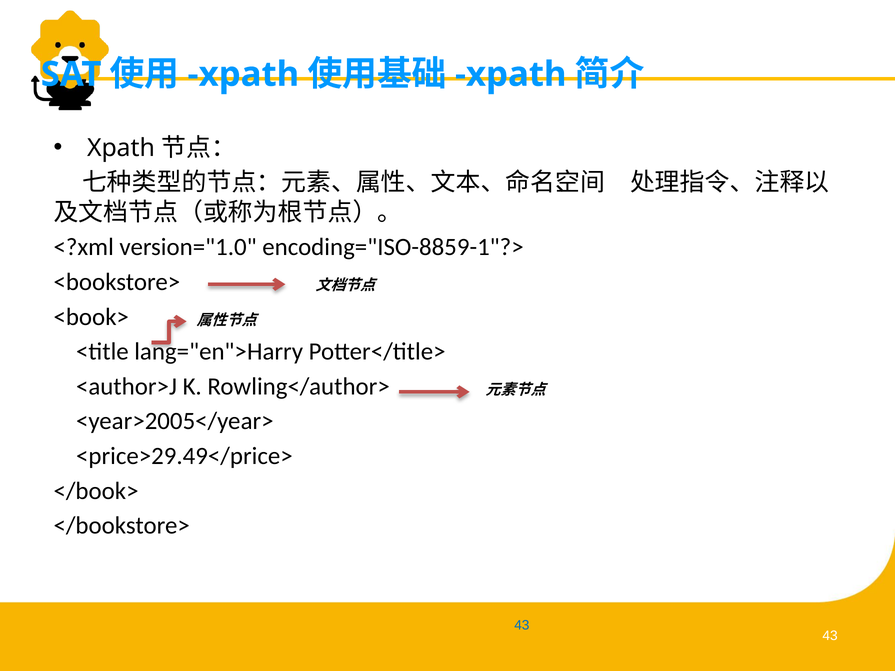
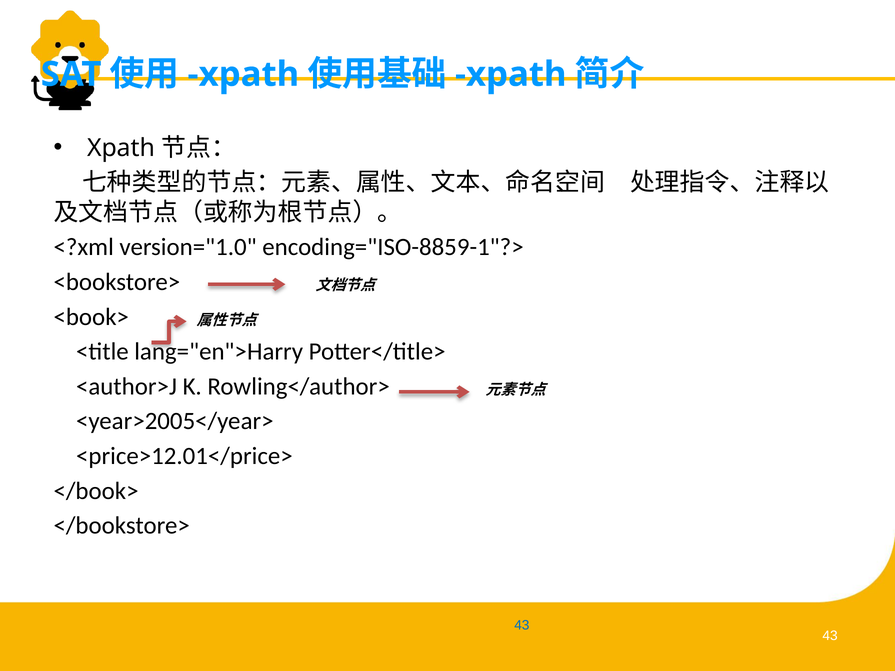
<price>29.49</price>: <price>29.49</price> -> <price>12.01</price> (184, 456)
